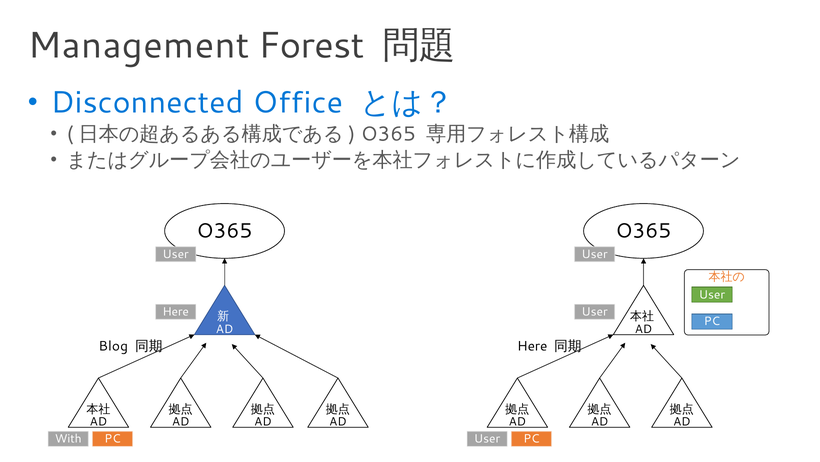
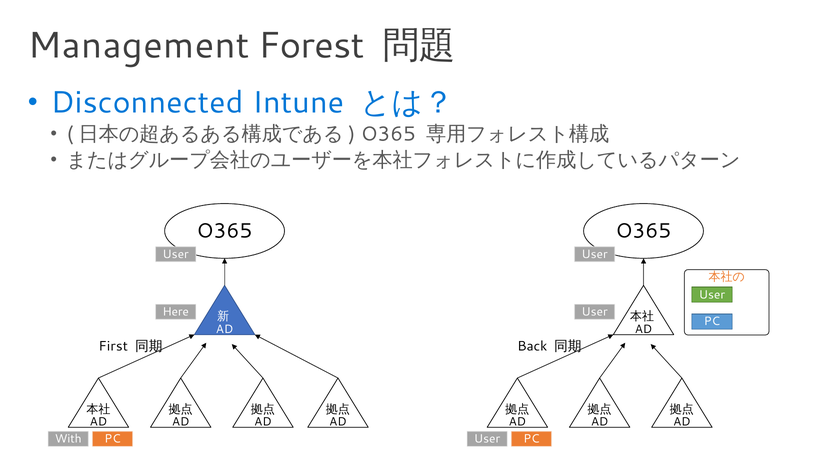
Office: Office -> Intune (298, 103)
Blog: Blog -> First (113, 346)
Here: Here -> Back (532, 346)
